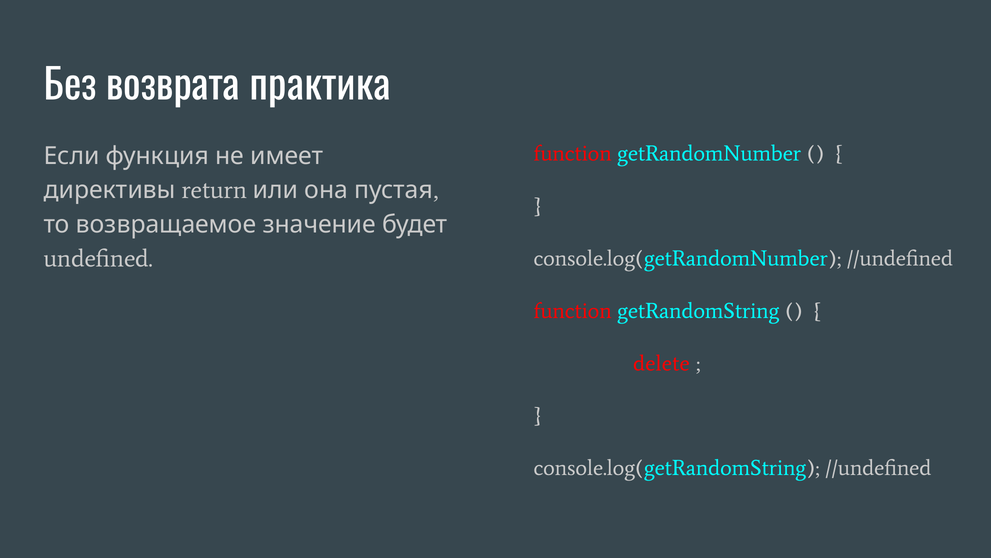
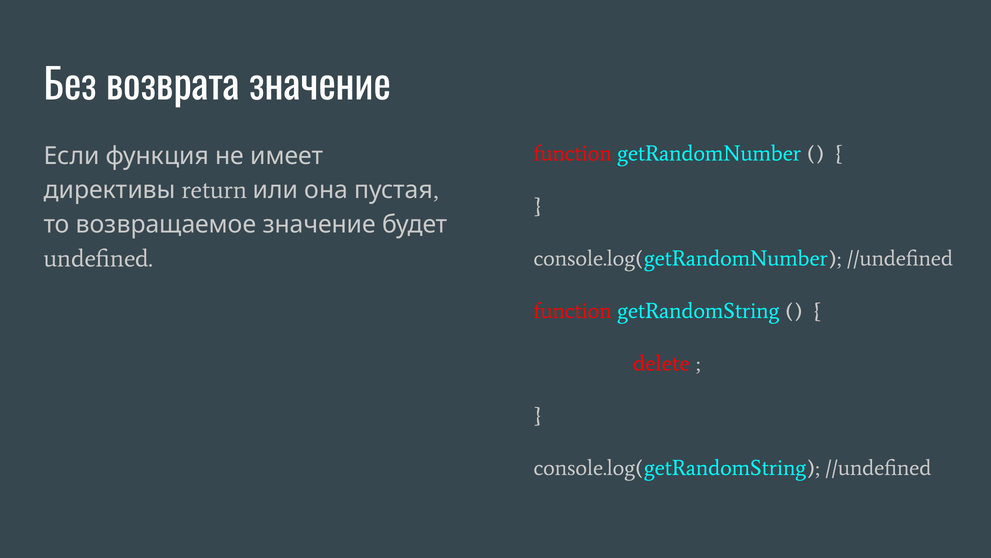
практика: практика -> значение (320, 86)
